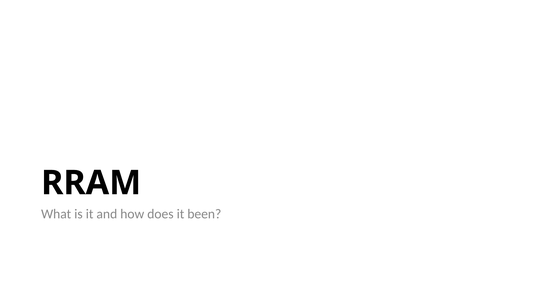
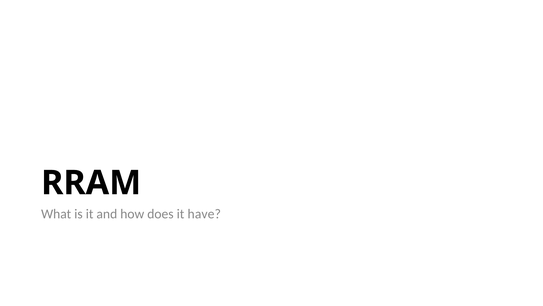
been: been -> have (204, 214)
